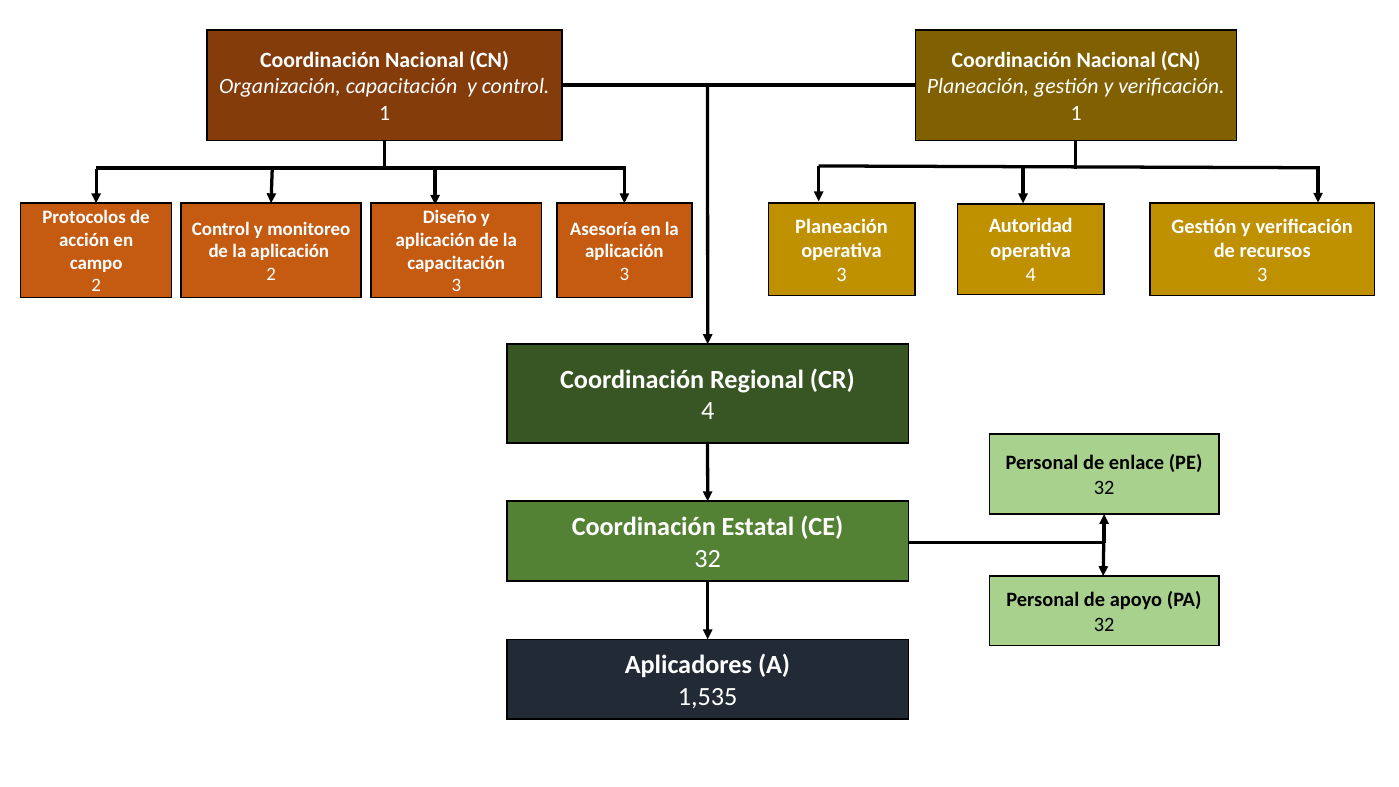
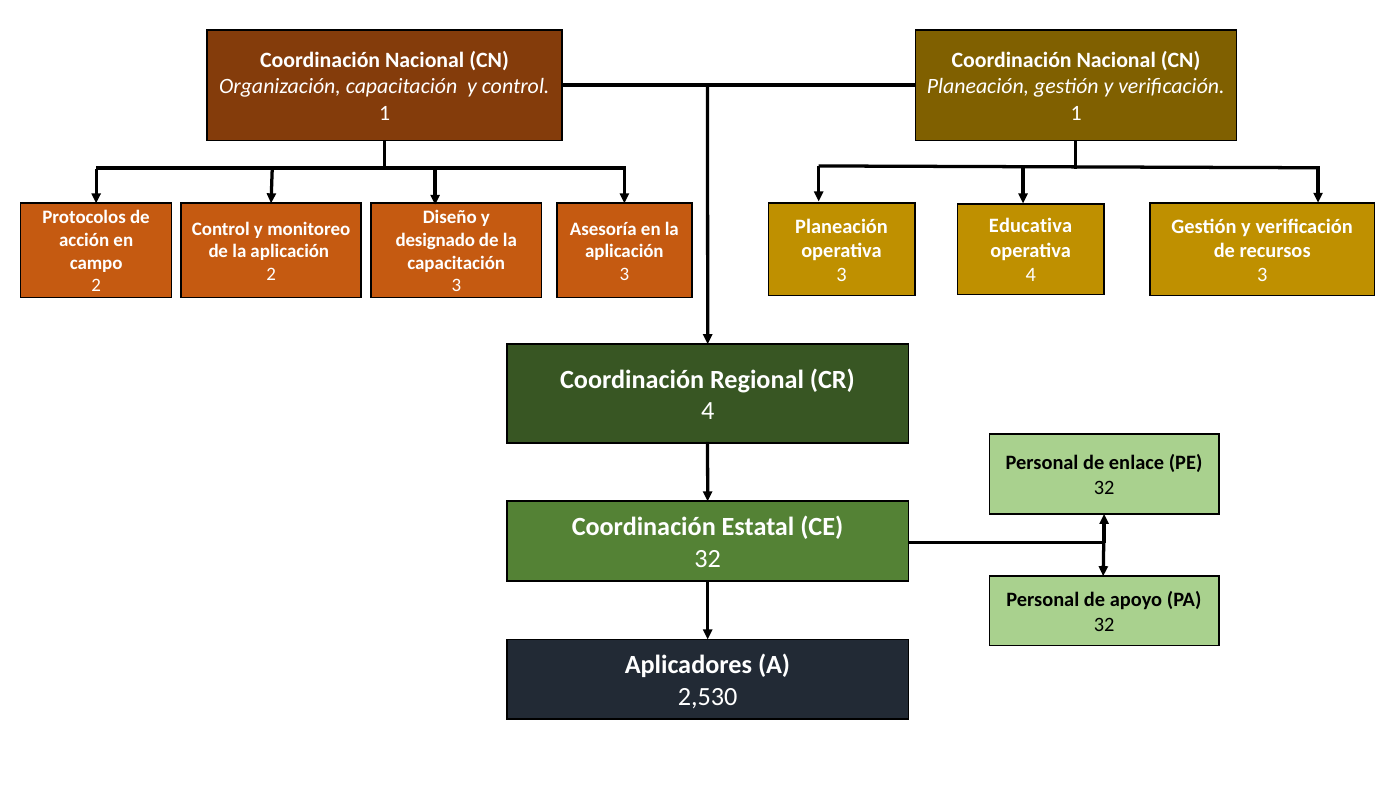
Autoridad: Autoridad -> Educativa (1031, 226)
aplicación: aplicación -> designado (435, 240)
1,535: 1,535 -> 2,530 (708, 697)
